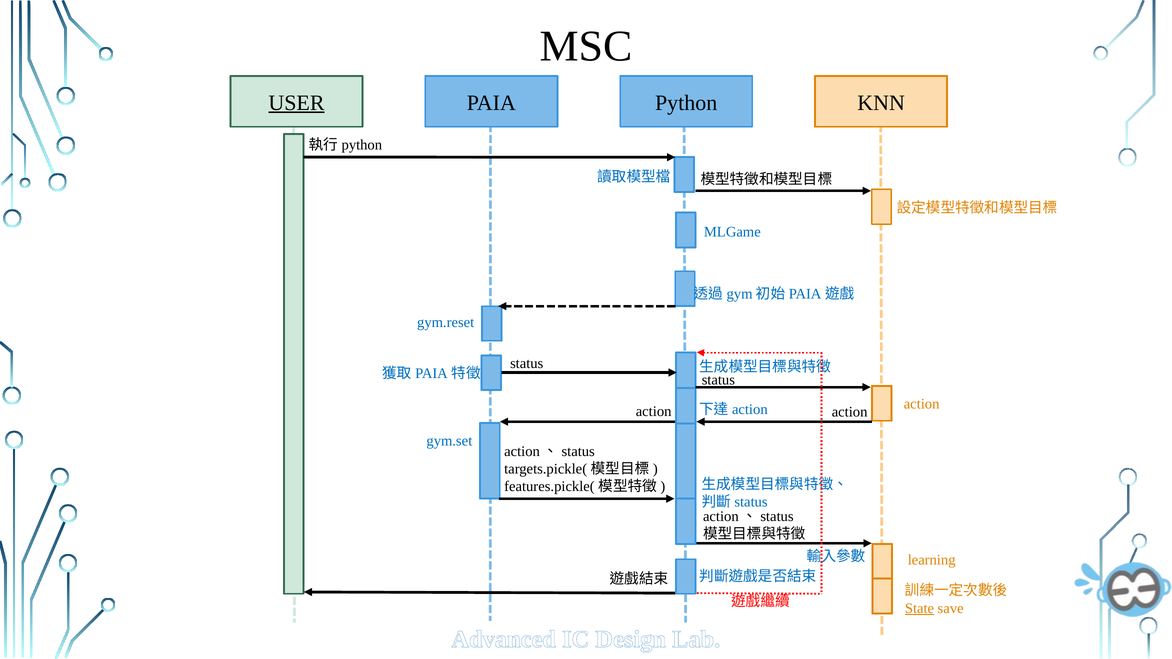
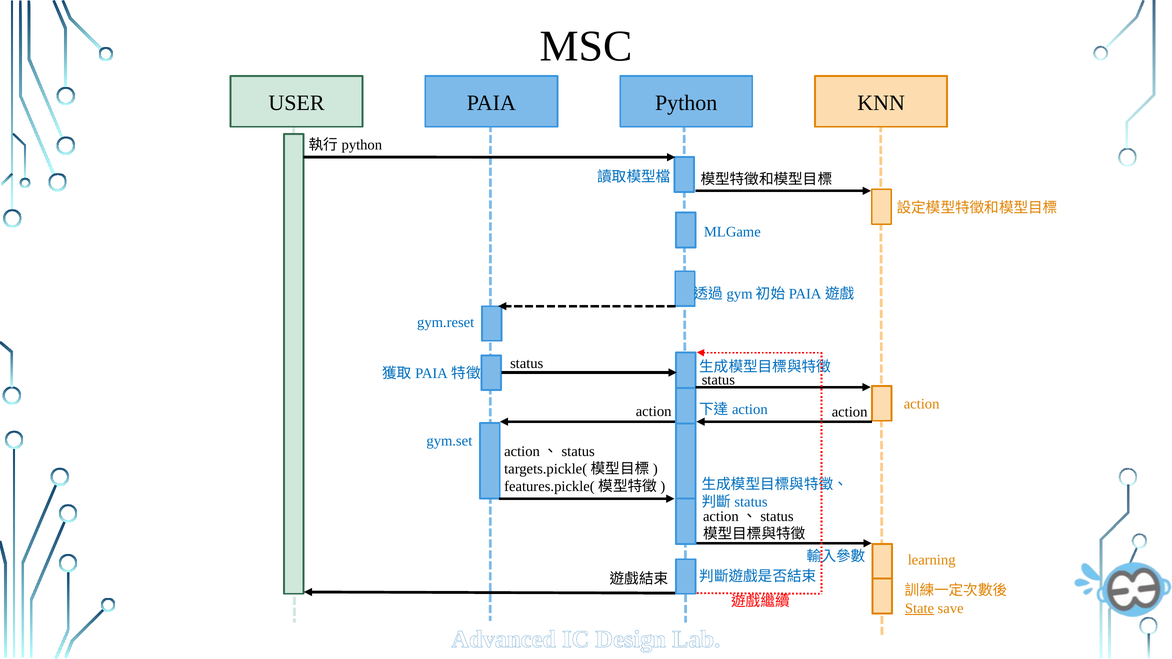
USER underline: present -> none (296, 103)
